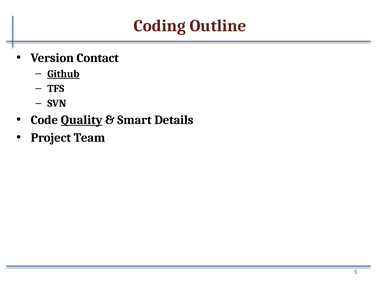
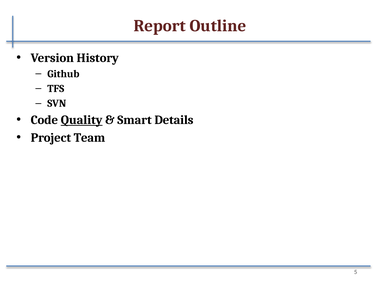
Coding: Coding -> Report (160, 26)
Contact: Contact -> History (98, 58)
Github underline: present -> none (63, 74)
